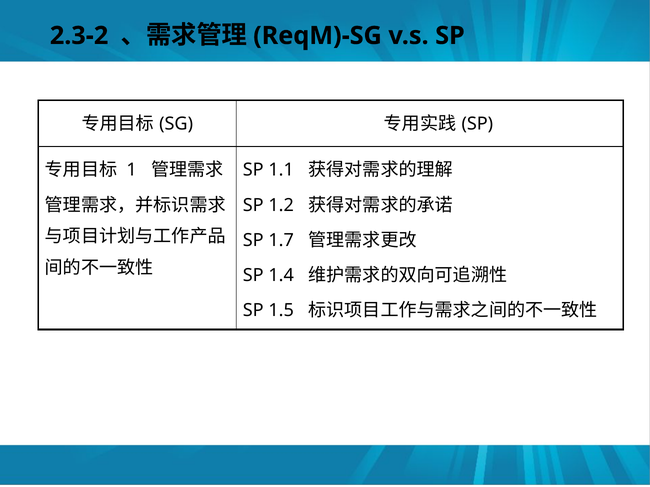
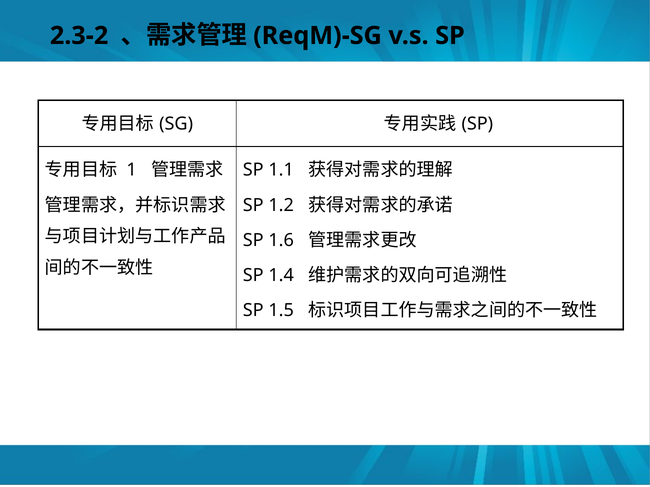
1.7: 1.7 -> 1.6 (281, 241)
